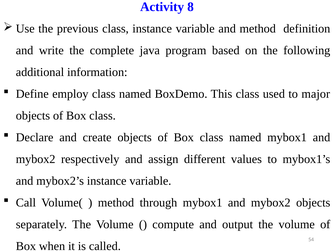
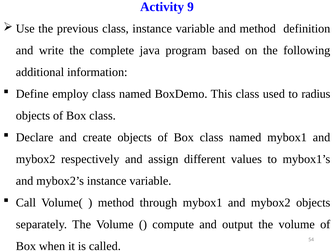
8: 8 -> 9 (191, 7)
major: major -> radius (316, 94)
